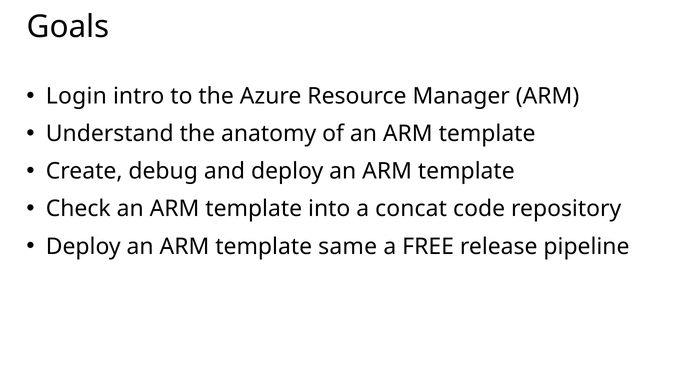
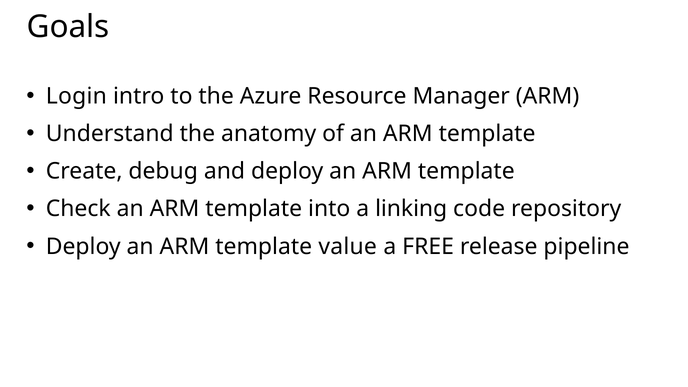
concat: concat -> linking (411, 209)
same: same -> value (348, 246)
